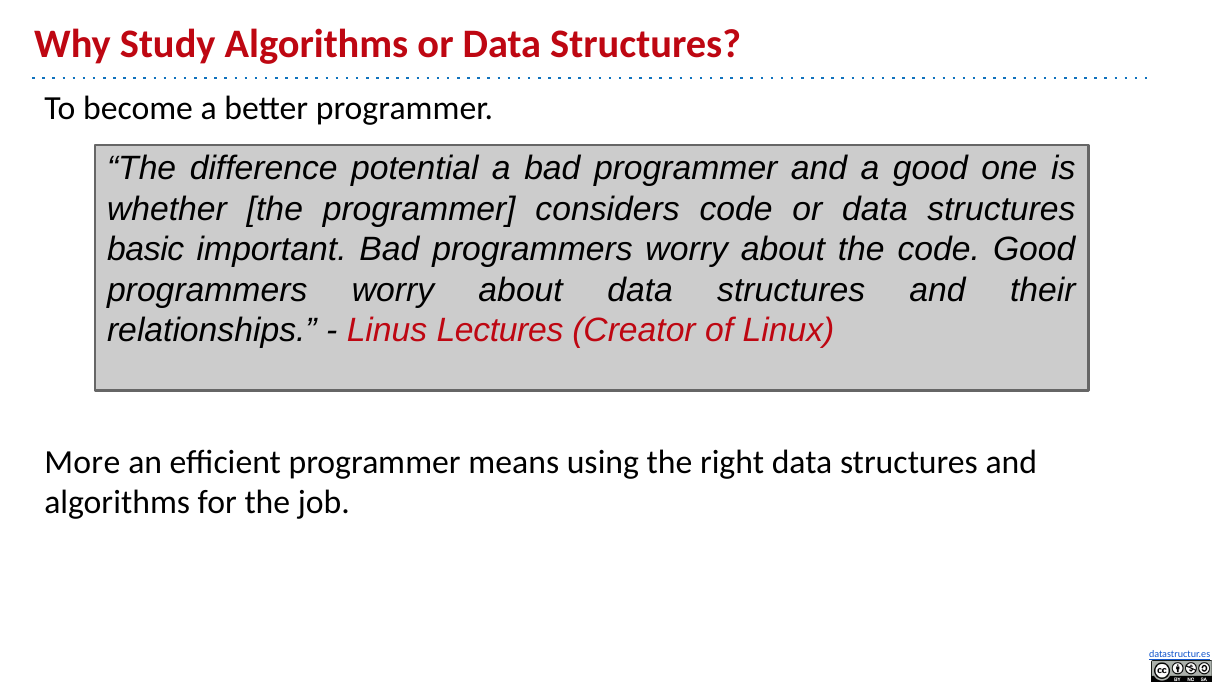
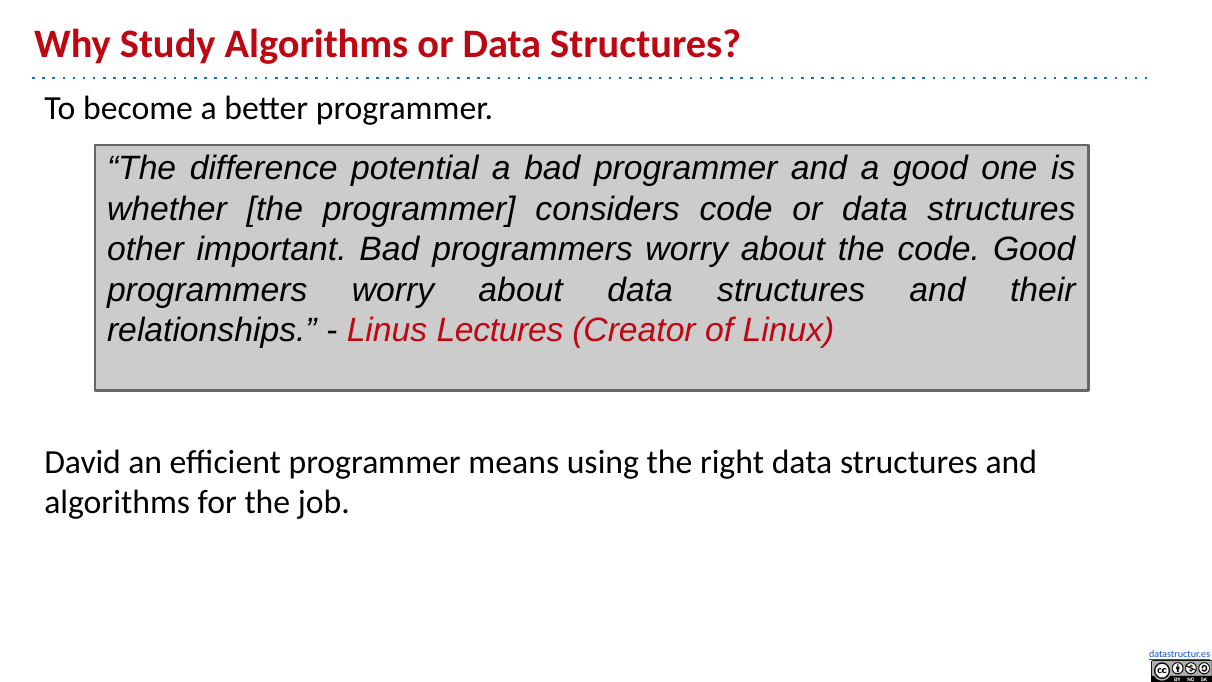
basic: basic -> other (145, 250)
More: More -> David (83, 462)
